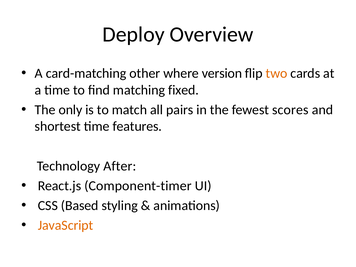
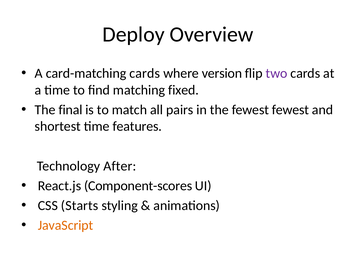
card-matching other: other -> cards (145, 73)
two colour: orange -> purple (277, 73)
only: only -> final (70, 110)
fewest scores: scores -> fewest (291, 110)
Component-timer: Component-timer -> Component-scores (138, 186)
Based: Based -> Starts (80, 206)
